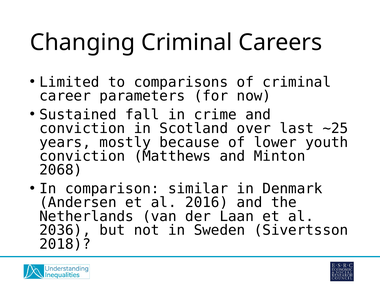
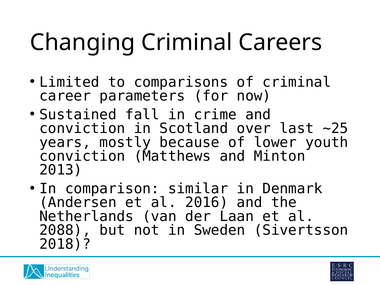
2068: 2068 -> 2013 (61, 170)
2036: 2036 -> 2088 (65, 230)
